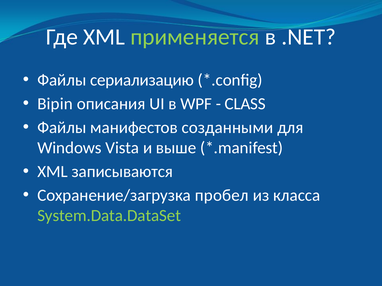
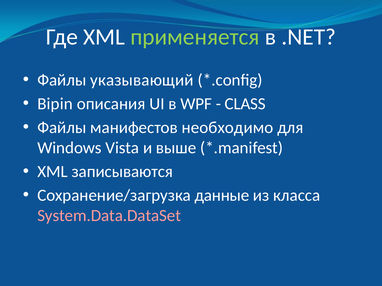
сериализацию: сериализацию -> указывающий (142, 80)
созданными: созданными -> необходимо (227, 128)
пробел: пробел -> данные (222, 196)
System.Data.DataSet colour: light green -> pink (109, 216)
